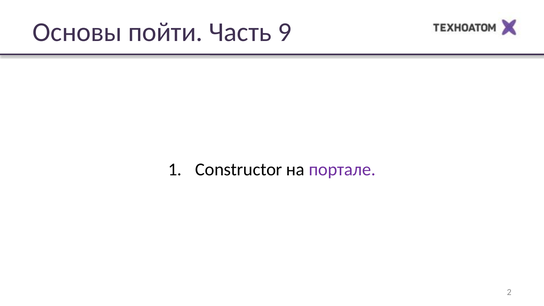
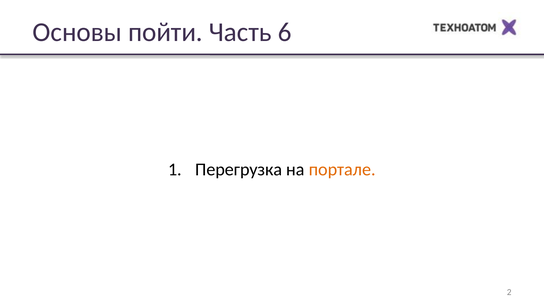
9: 9 -> 6 (285, 32)
Constructor: Constructor -> Перегрузка (239, 170)
портале colour: purple -> orange (342, 170)
